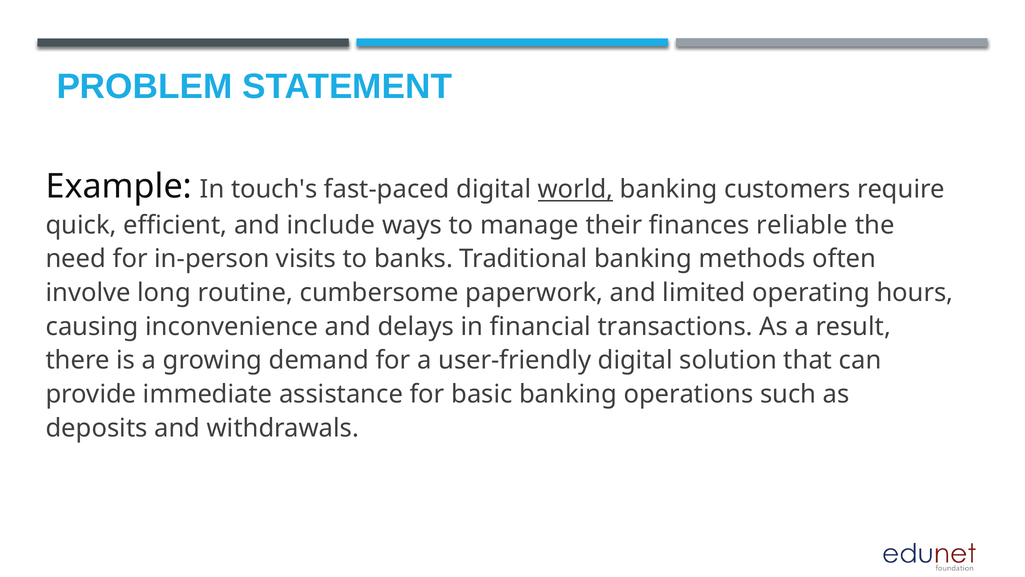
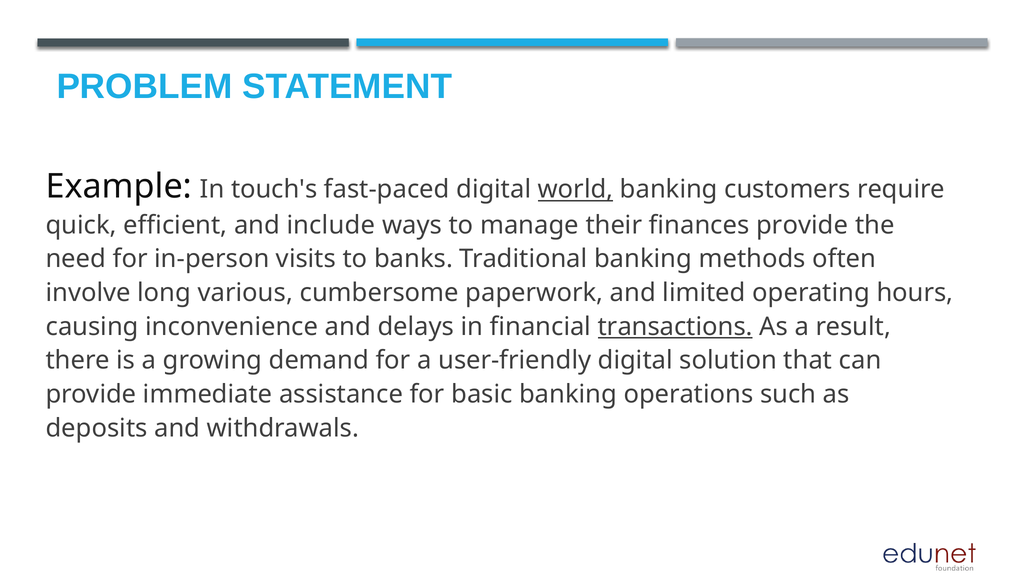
finances reliable: reliable -> provide (802, 225)
routine: routine -> various (245, 293)
transactions underline: none -> present (675, 326)
